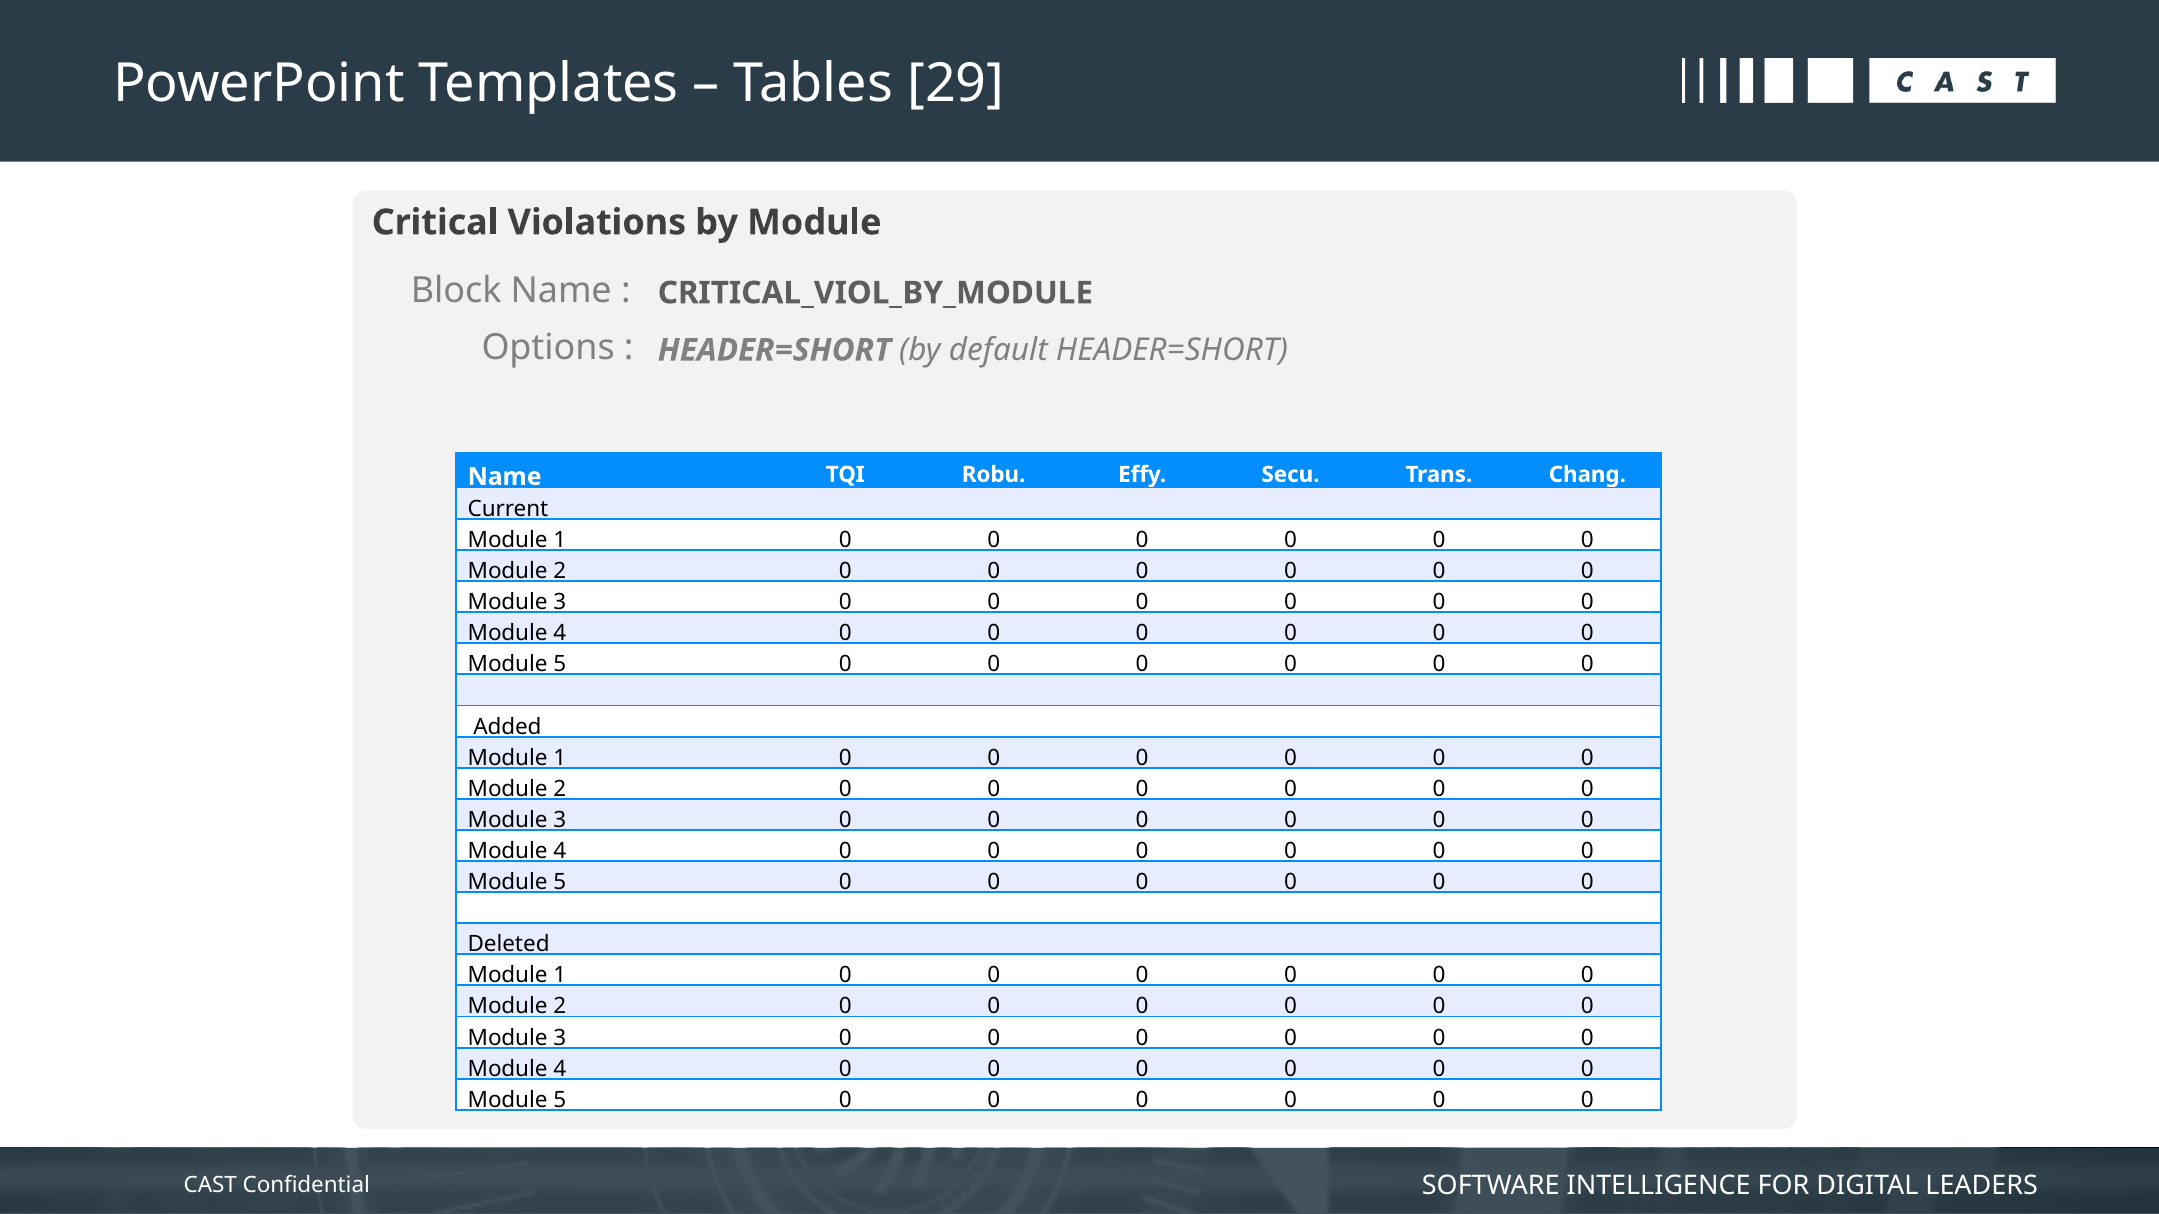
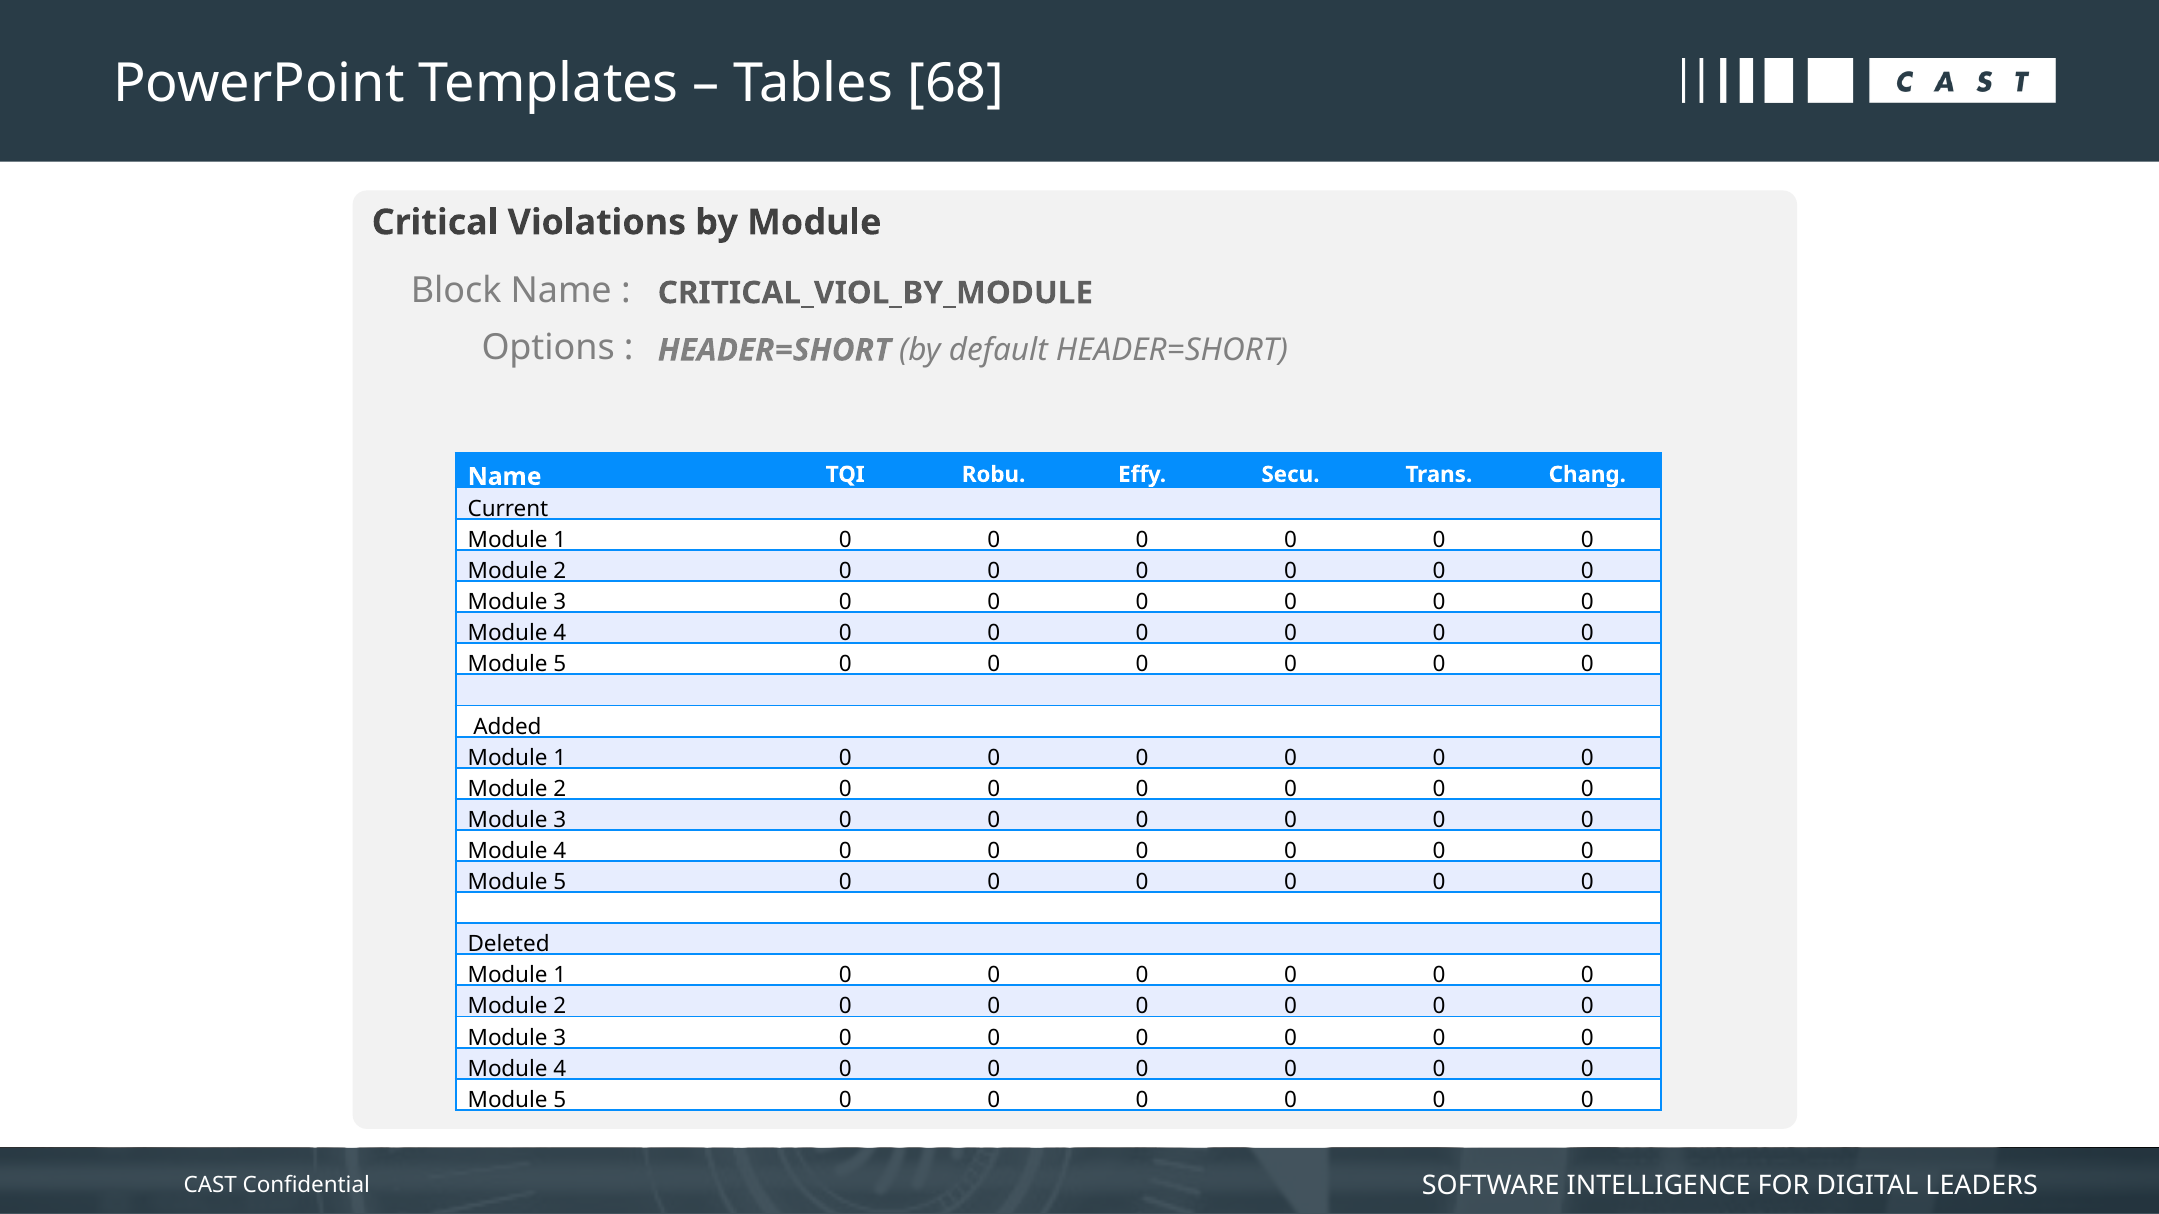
29: 29 -> 68 (956, 84)
